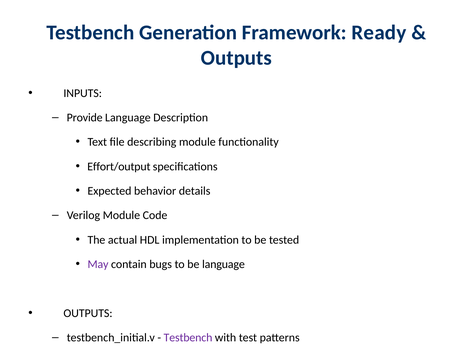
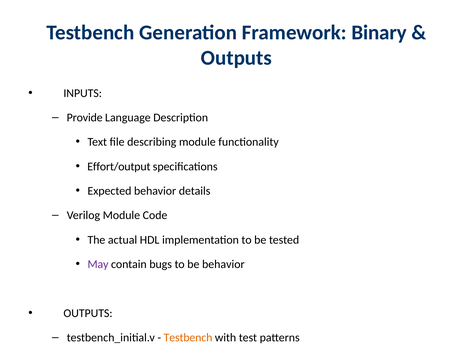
Ready: Ready -> Binary (379, 33)
be language: language -> behavior (223, 264)
Testbench colour: purple -> orange (188, 337)
